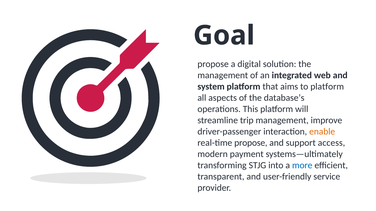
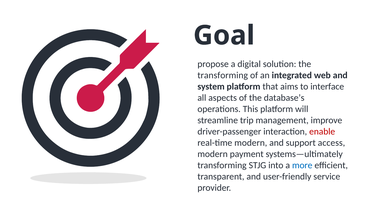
management: management -> transforming (223, 75)
to platform: platform -> interface (327, 87)
enable colour: orange -> red (322, 132)
real-time propose: propose -> modern (251, 143)
